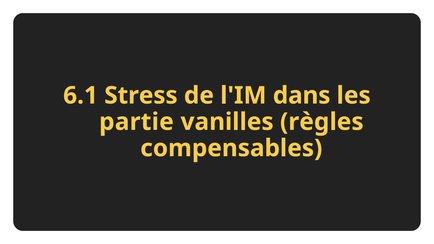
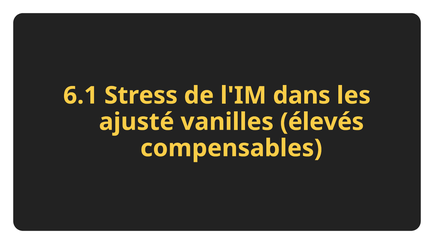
partie: partie -> ajusté (137, 122)
règles: règles -> élevés (322, 122)
